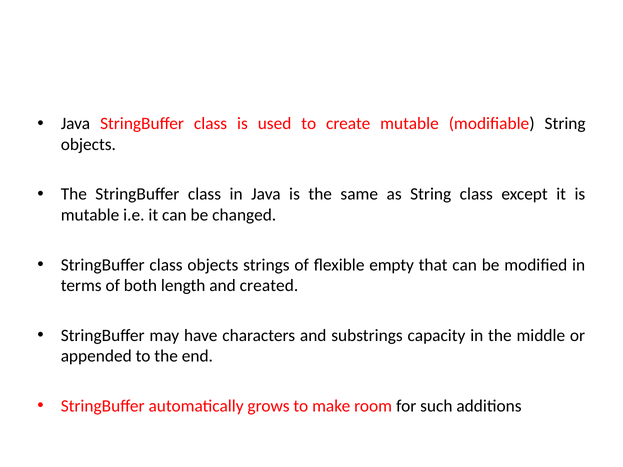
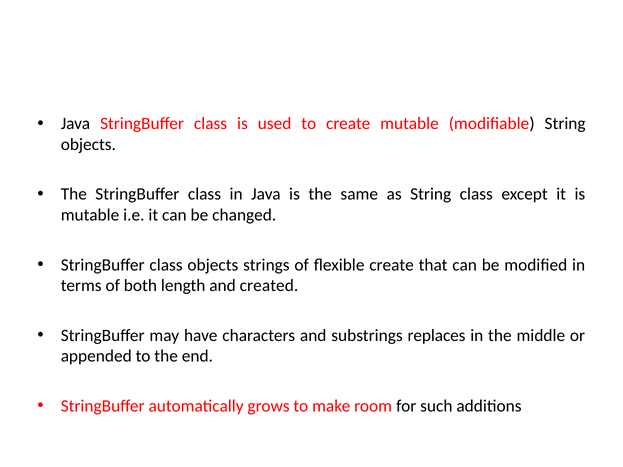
flexible empty: empty -> create (392, 265)
capacity: capacity -> replaces (437, 336)
